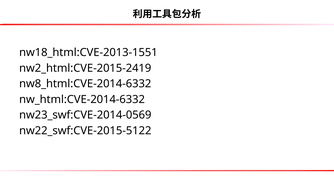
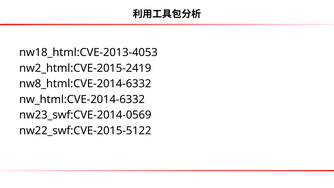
nw18_html:CVE-2013-1551: nw18_html:CVE-2013-1551 -> nw18_html:CVE-2013-4053 (88, 53)
